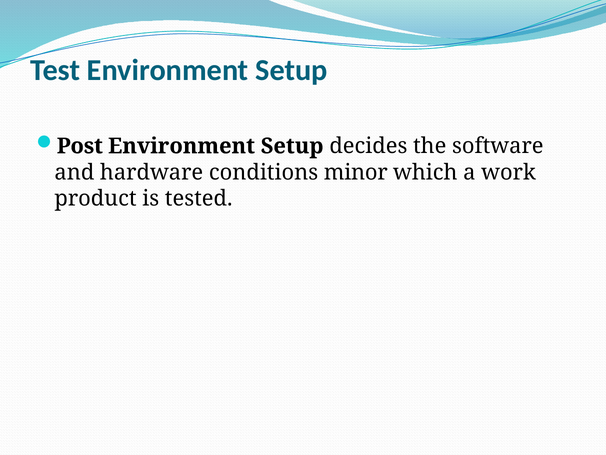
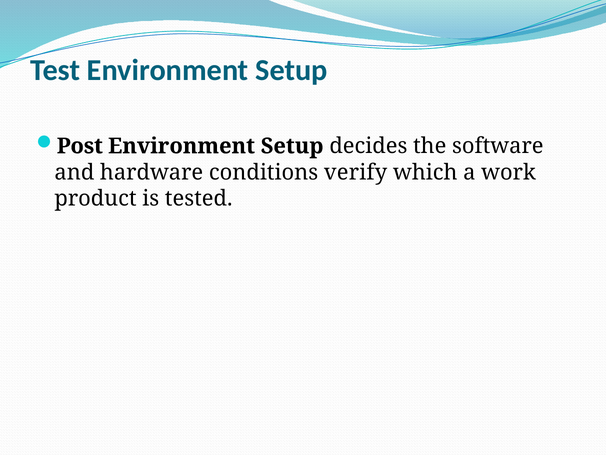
minor: minor -> verify (356, 172)
